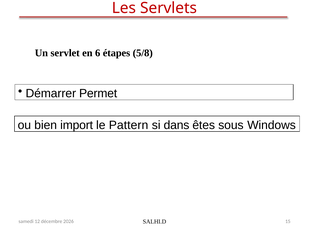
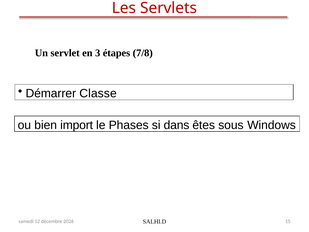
6: 6 -> 3 (98, 53)
5/8: 5/8 -> 7/8 (143, 53)
Permet: Permet -> Classe (98, 93)
Pattern: Pattern -> Phases (129, 125)
